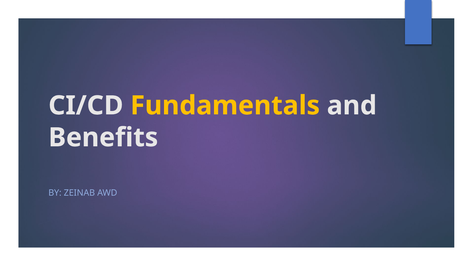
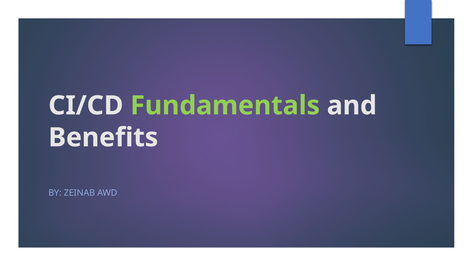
Fundamentals colour: yellow -> light green (225, 106)
